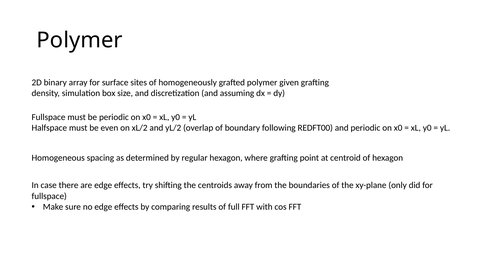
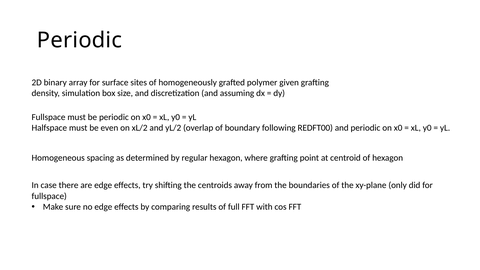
Polymer: Polymer -> Periodic (80, 40)
